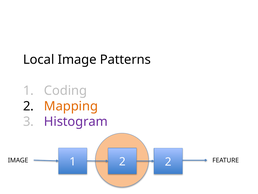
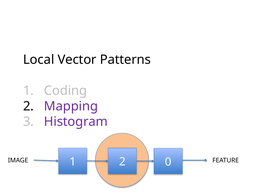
Local Image: Image -> Vector (77, 59)
Mapping colour: orange -> purple (71, 106)
2 2: 2 -> 0 (168, 161)
